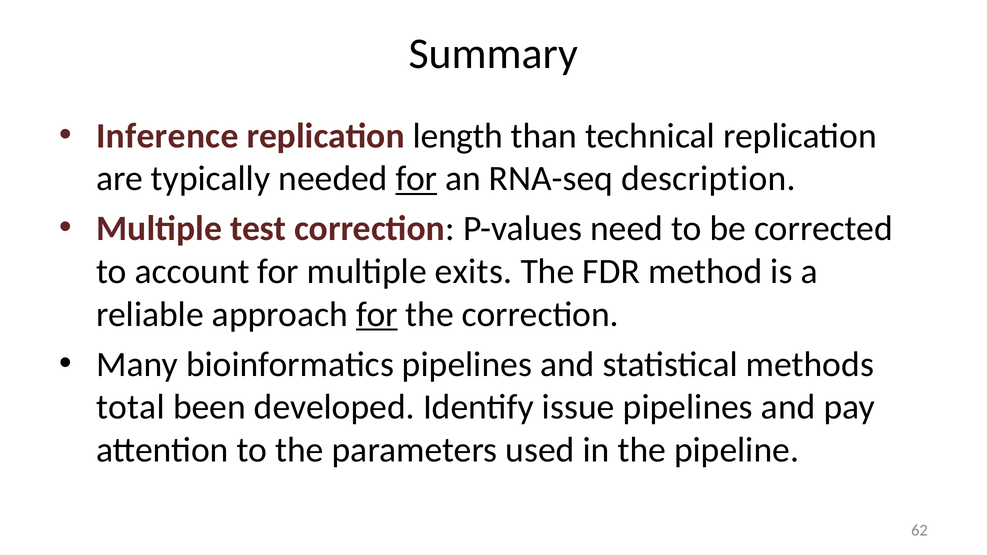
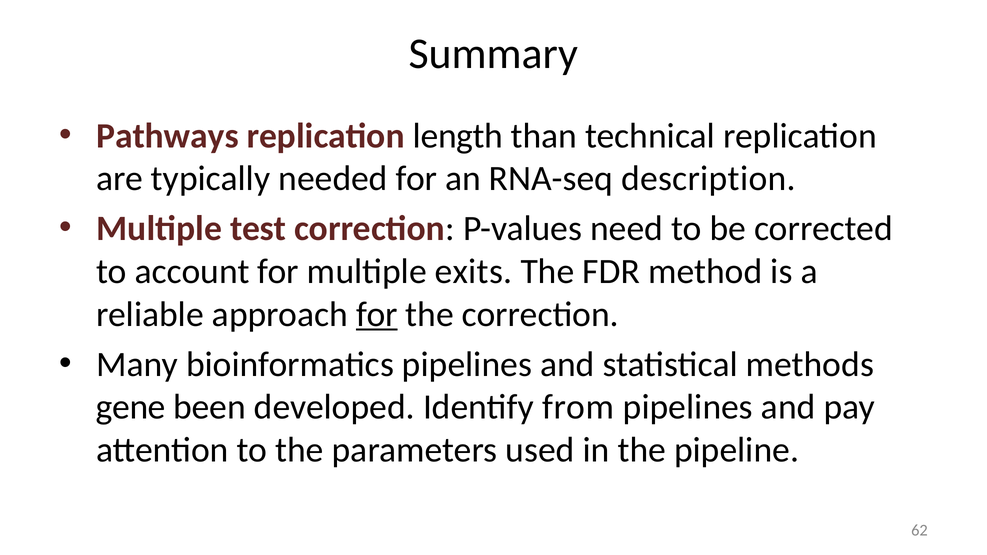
Inference: Inference -> Pathways (168, 136)
for underline: present -> none (416, 179)
total: total -> gene (131, 407)
issue: issue -> from (578, 407)
